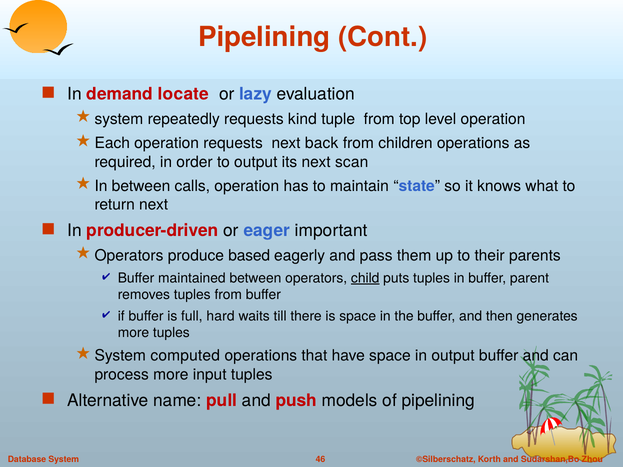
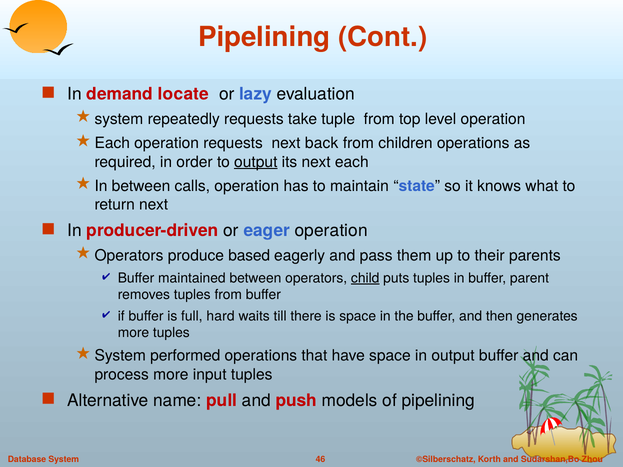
kind: kind -> take (303, 119)
output underline: none -> present (256, 162)
next scan: scan -> each (352, 162)
eager important: important -> operation (331, 231)
computed: computed -> performed (185, 356)
